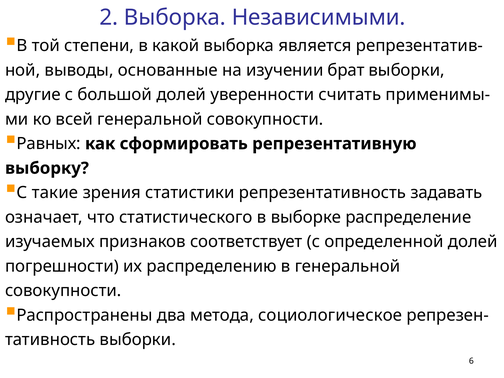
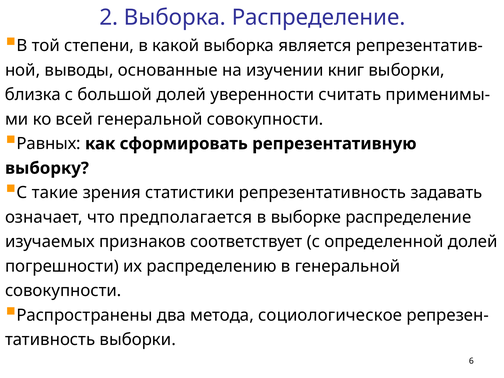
Выборка Независимыми: Независимыми -> Распределение (319, 18)
брат: брат -> книг (346, 70)
другие: другие -> близка (33, 95)
статистического: статистического -> предполагается (186, 217)
